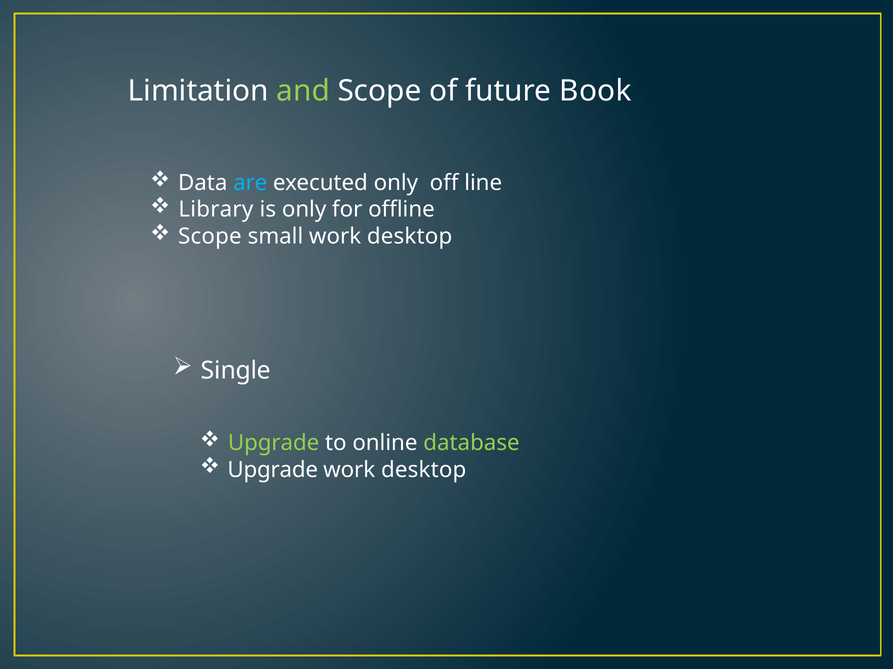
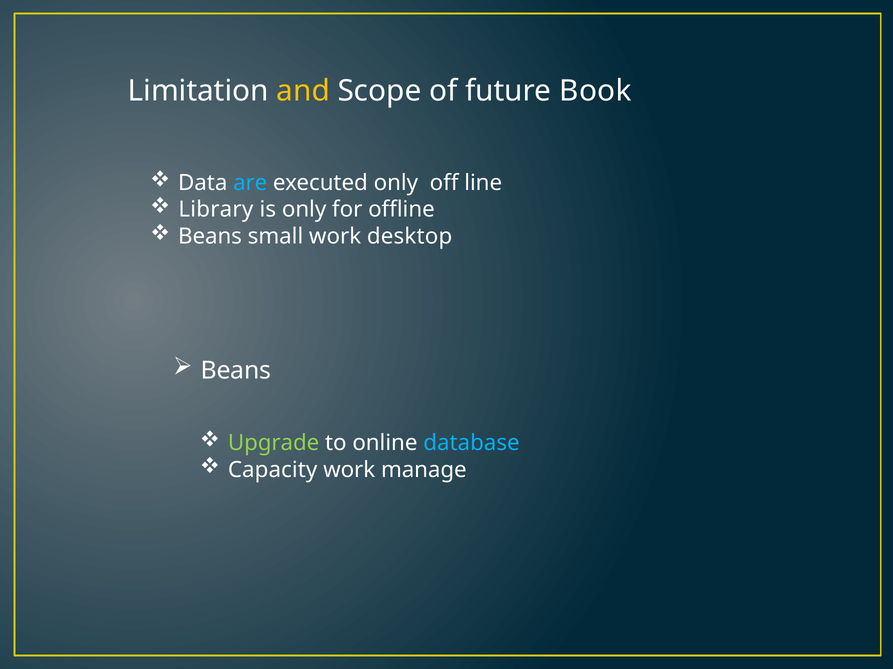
and colour: light green -> yellow (303, 91)
Scope: Scope -> Beans (210, 237)
Single: Single -> Beans (236, 371)
database colour: light green -> light blue (471, 443)
Upgrade: Upgrade -> Capacity (273, 470)
desktop: desktop -> manage (424, 470)
